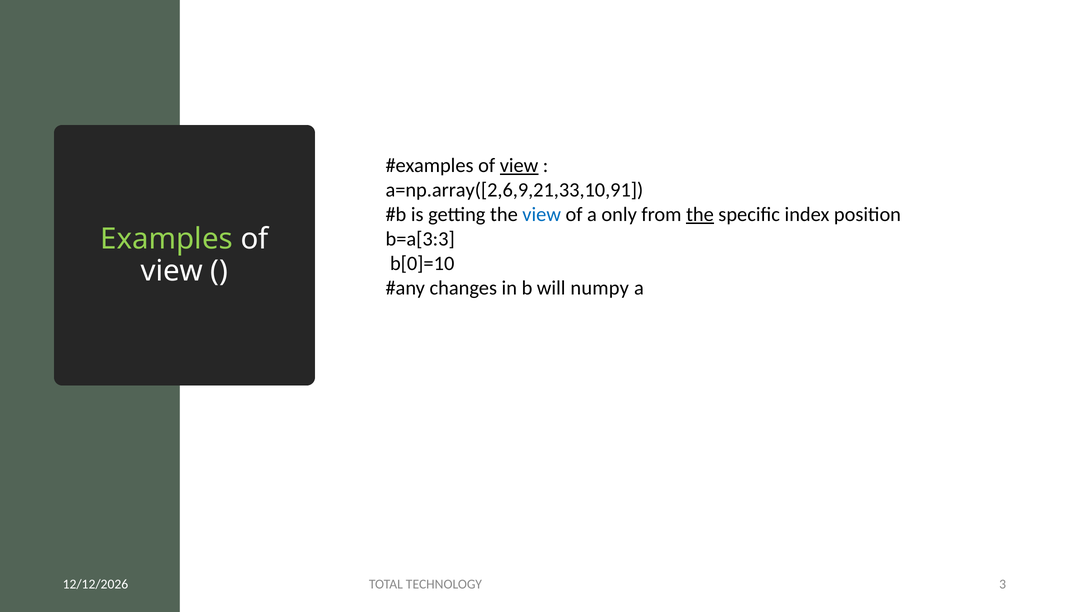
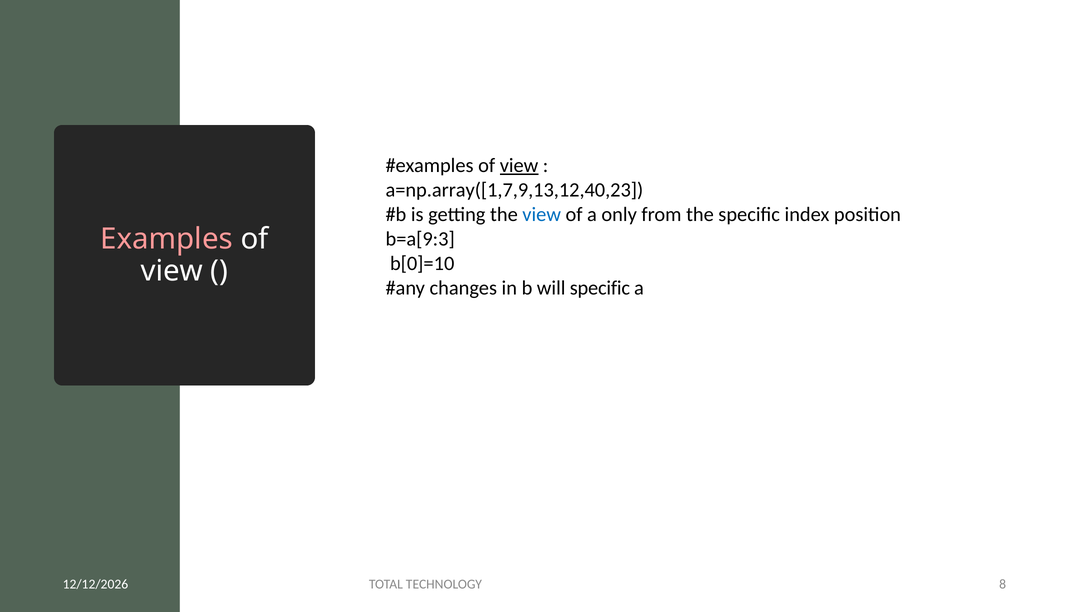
a=np.array([2,6,9,21,33,10,91: a=np.array([2,6,9,21,33,10,91 -> a=np.array([1,7,9,13,12,40,23 (514, 190)
the underline: present -> none (700, 215)
b=a[3:3: b=a[3:3 -> b=a[9:3 (420, 239)
Examples colour: light green -> pink (167, 239)
will numpy: numpy -> specific (600, 288)
3: 3 -> 8 (1003, 585)
